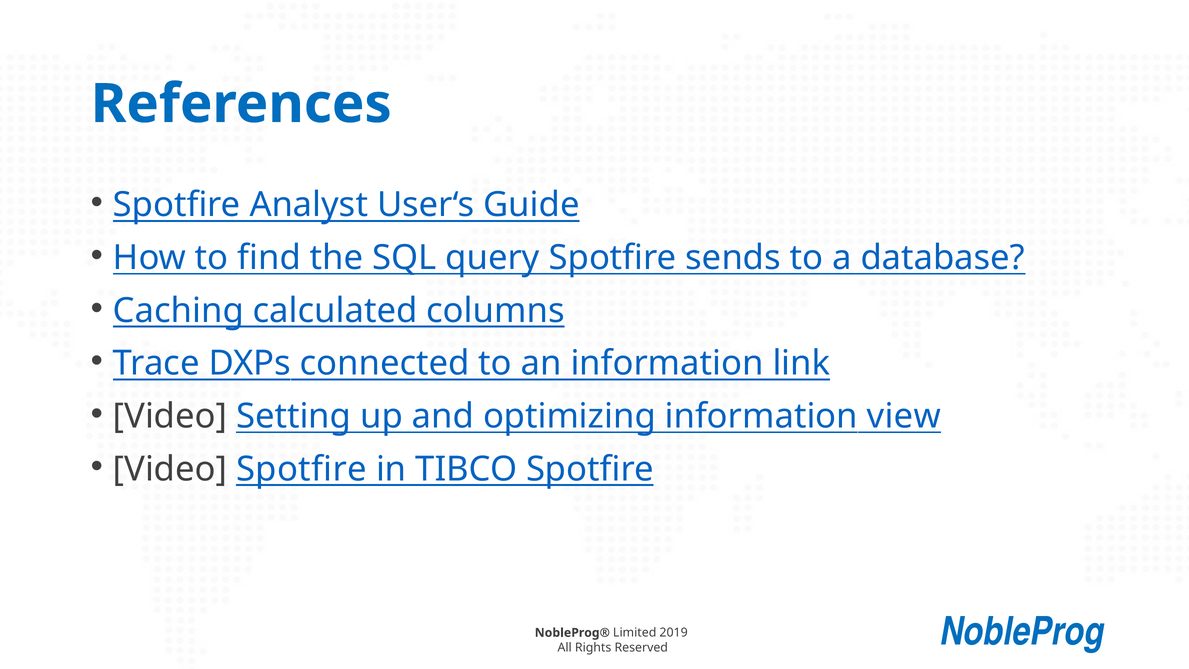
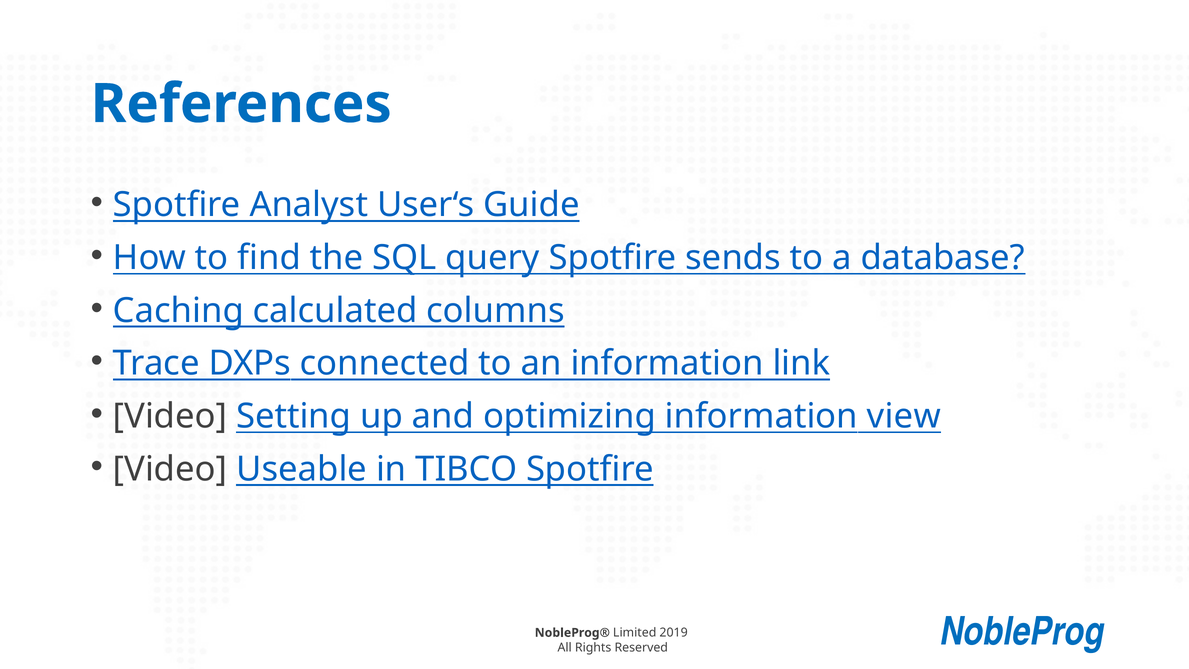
Video Spotfire: Spotfire -> Useable (302, 469)
